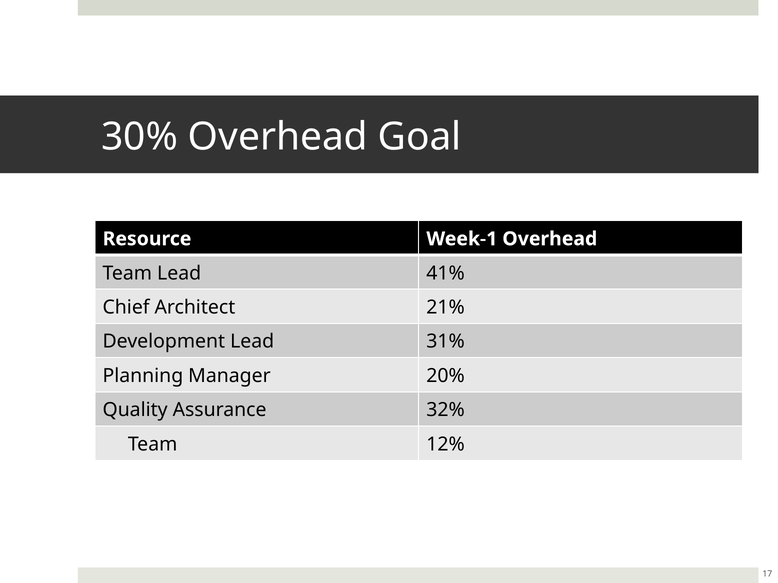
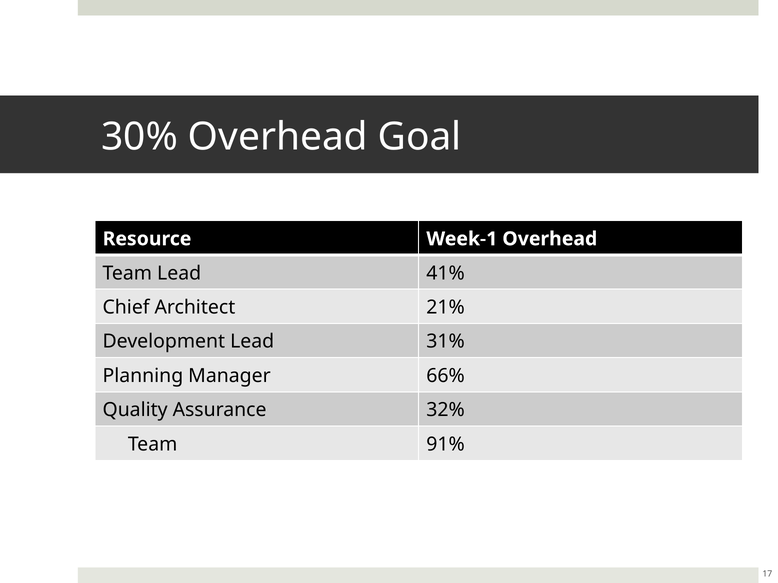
20%: 20% -> 66% (446, 376)
12%: 12% -> 91% (446, 445)
